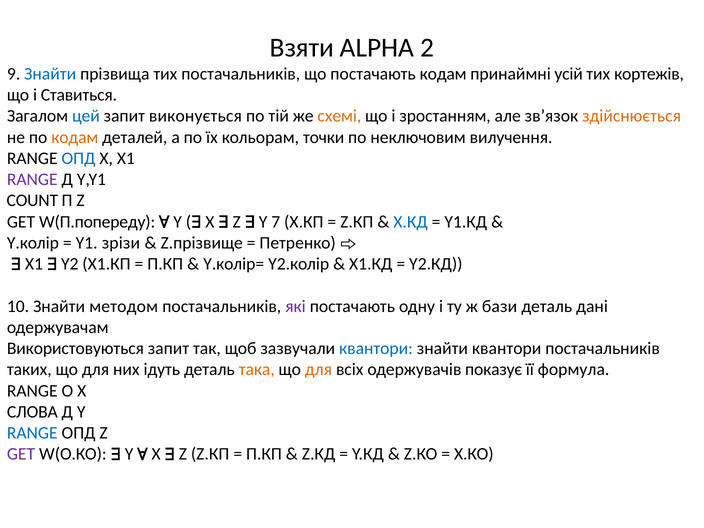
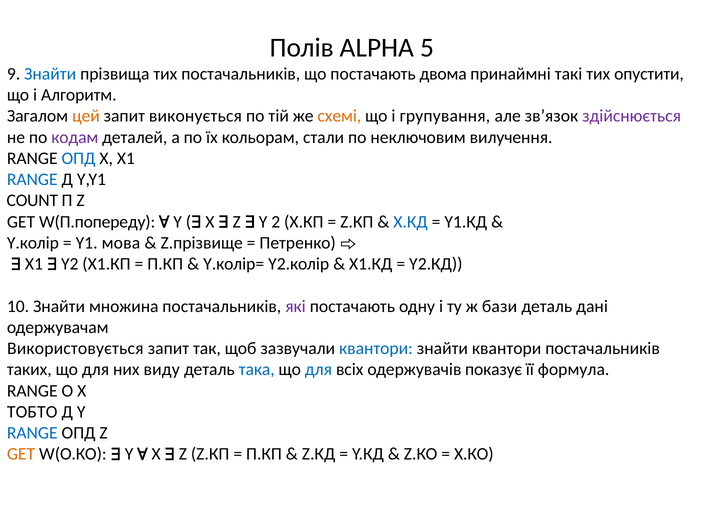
Взяти: Взяти -> Полів (302, 48)
2: 2 -> 5 (427, 48)
постачають кодам: кодам -> двома (443, 74)
усій: усій -> такі (569, 74)
кортежів: кортежів -> опустити (649, 74)
Ставиться: Ставиться -> Алгоритм (79, 95)
цей colour: blue -> orange (86, 116)
зростанням: зростанням -> групування (445, 116)
здійснюється colour: orange -> purple (632, 116)
кодам colour: orange -> purple (75, 137)
точки: точки -> стали (324, 137)
RANGE colour: purple -> blue (32, 180)
7: 7 -> 2 (276, 222)
зрізи: зрізи -> мова (121, 243)
методом: методом -> множина (124, 306)
Використовуються: Використовуються -> Використовується (75, 348)
ідуть: ідуть -> виду (162, 370)
така colour: orange -> blue (257, 370)
для colour: orange -> blue (318, 370)
СЛОВА: СЛОВА -> ТОБТО (32, 412)
GET colour: purple -> orange (21, 454)
